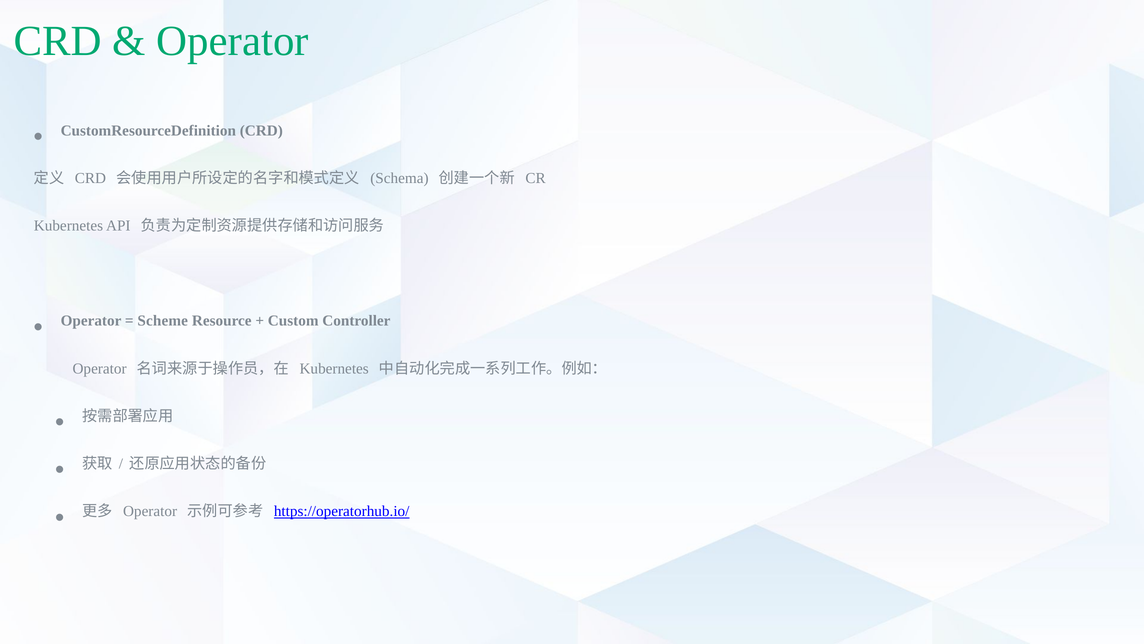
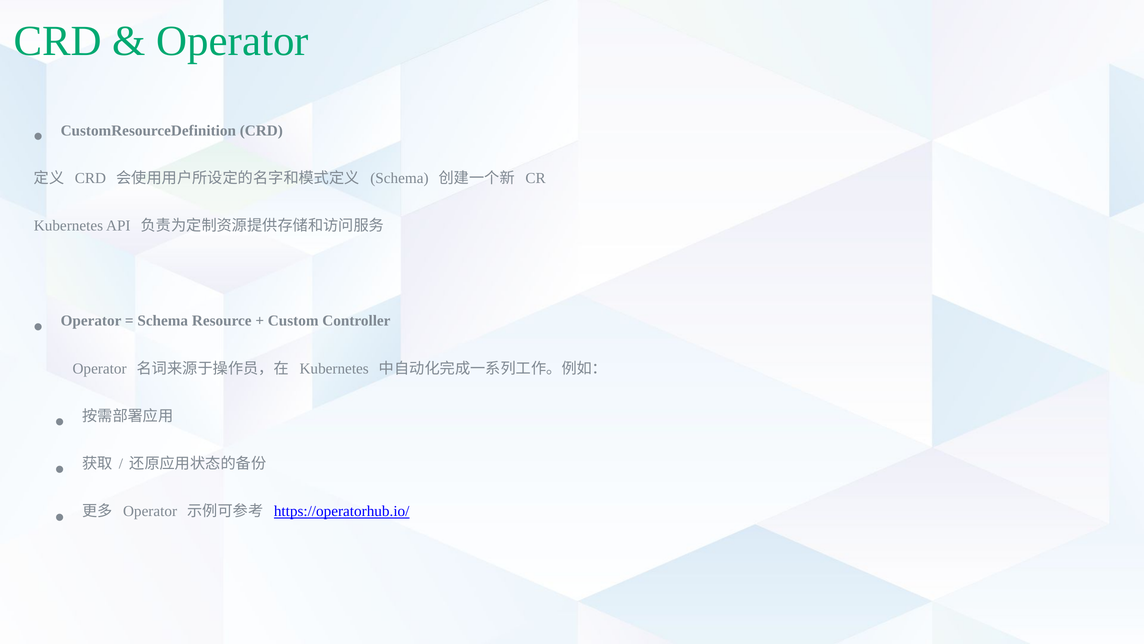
Scheme: Scheme -> Schema (163, 321)
